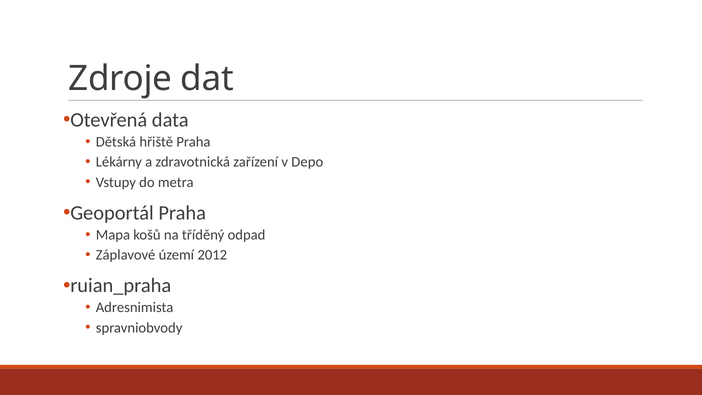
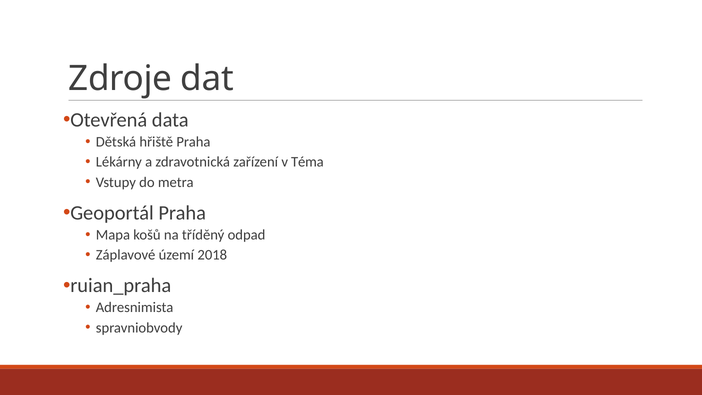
Depo: Depo -> Téma (307, 162)
2012: 2012 -> 2018 (212, 255)
